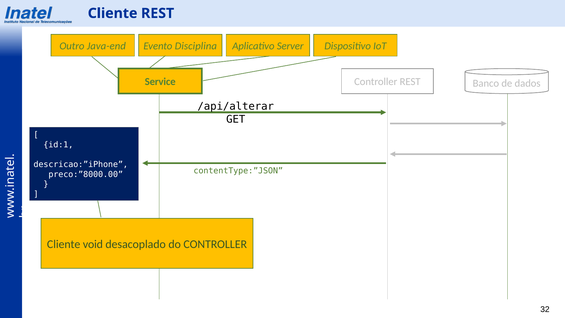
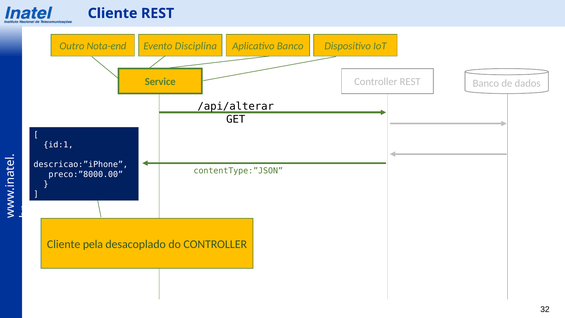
Java-end: Java-end -> Nota-end (106, 46)
Aplicativo Server: Server -> Banco (290, 46)
void: void -> pela (93, 244)
